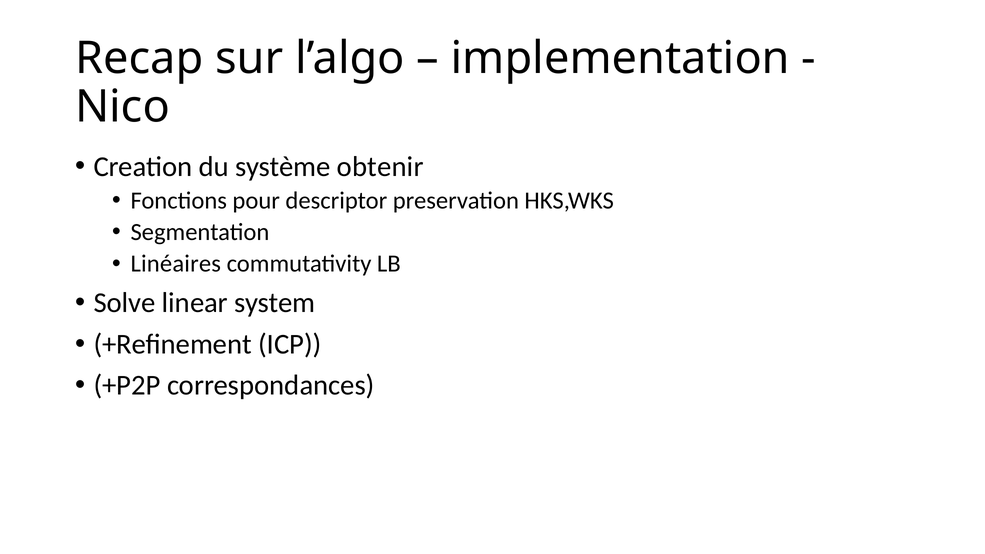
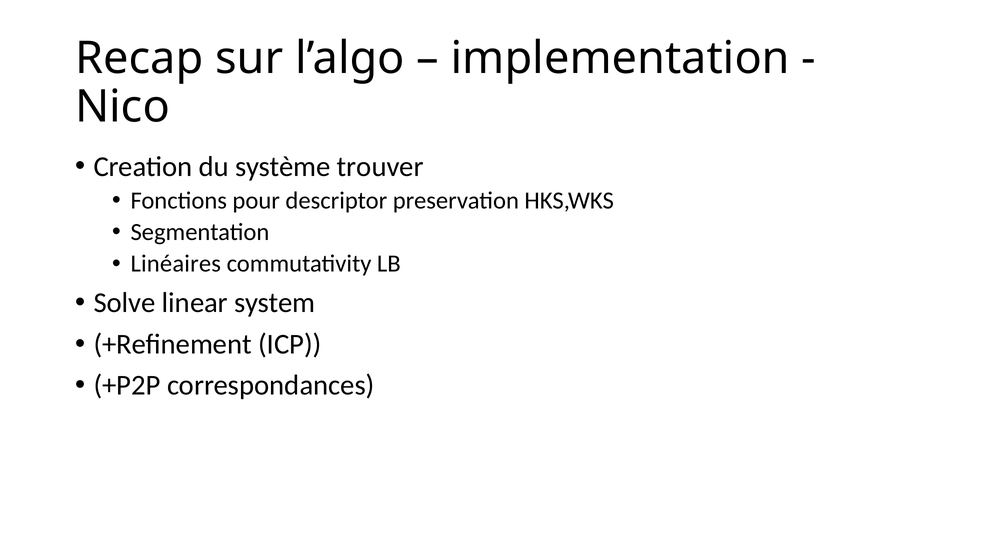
obtenir: obtenir -> trouver (380, 167)
